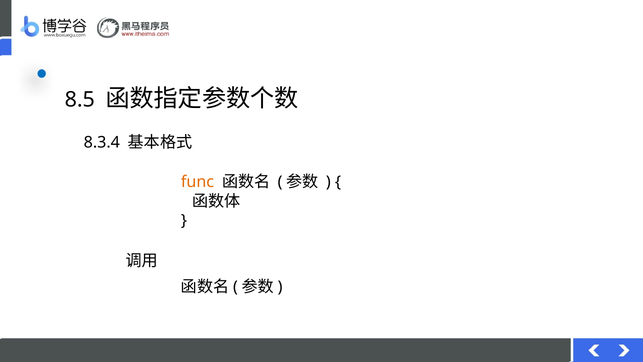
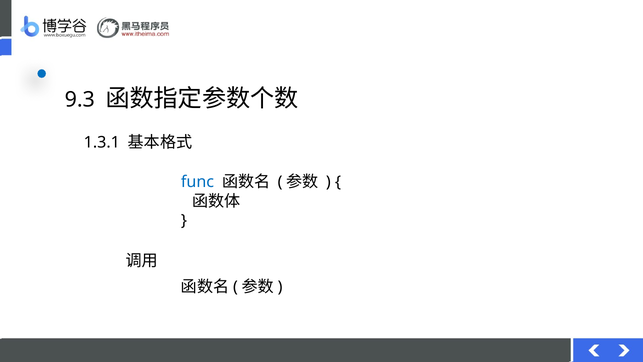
8.5: 8.5 -> 9.3 (80, 99)
8.3.4: 8.3.4 -> 1.3.1 (102, 142)
func colour: orange -> blue (198, 182)
